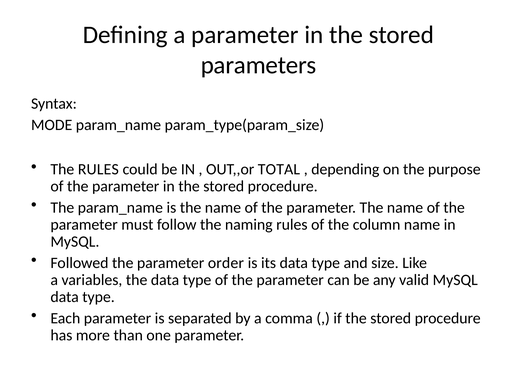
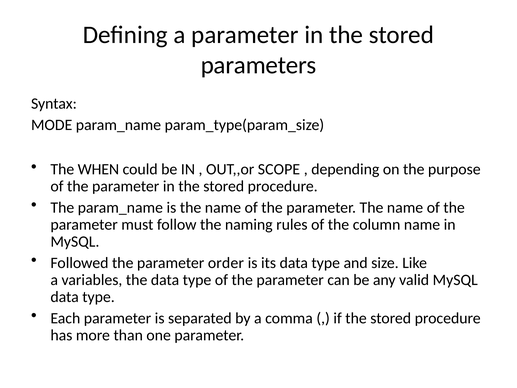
The RULES: RULES -> WHEN (98, 169)
TOTAL: TOTAL -> SCOPE (279, 169)
